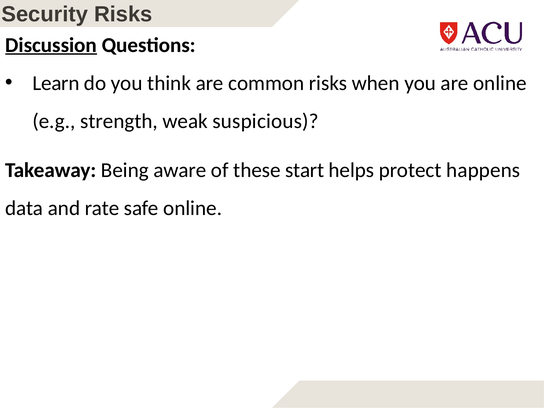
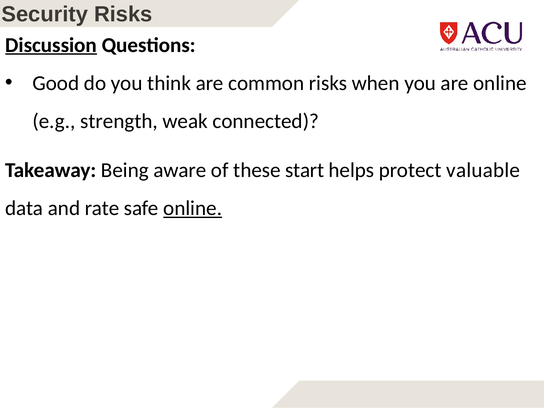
Learn: Learn -> Good (56, 83)
suspicious: suspicious -> connected (266, 121)
happens: happens -> valuable (483, 170)
online underline: none -> present (193, 208)
